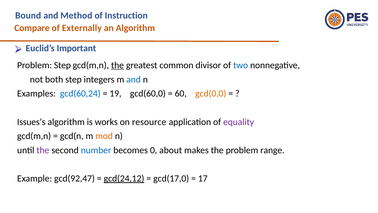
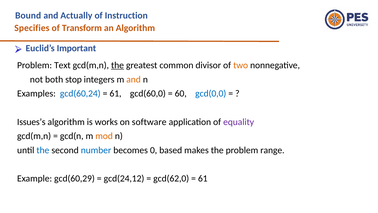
Method: Method -> Actually (76, 16)
Compare: Compare -> Specifies (32, 28)
Externally: Externally -> Transform (82, 28)
Problem Step: Step -> Text (62, 65)
two colour: blue -> orange (241, 65)
both step: step -> stop (74, 79)
and colour: blue -> orange (134, 79)
19: 19 -> 61 (116, 93)
gcd(0,0 colour: orange -> blue (211, 93)
resource: resource -> software (149, 122)
the colour: purple -> blue (43, 150)
about: about -> based (171, 150)
gcd(92,47: gcd(92,47 -> gcd(60,29 (74, 178)
gcd(24,12 underline: present -> none (124, 178)
gcd(17,0: gcd(17,0 -> gcd(62,0 (171, 178)
17: 17 -> 61 (203, 178)
